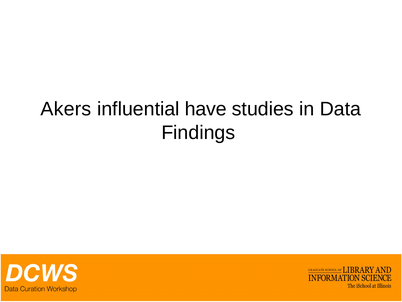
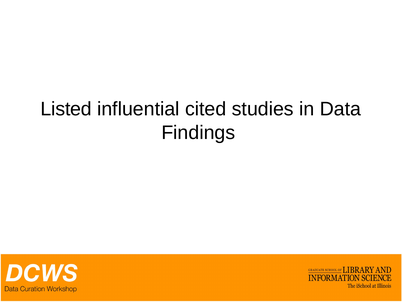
Akers: Akers -> Listed (66, 109)
have: have -> cited (206, 109)
